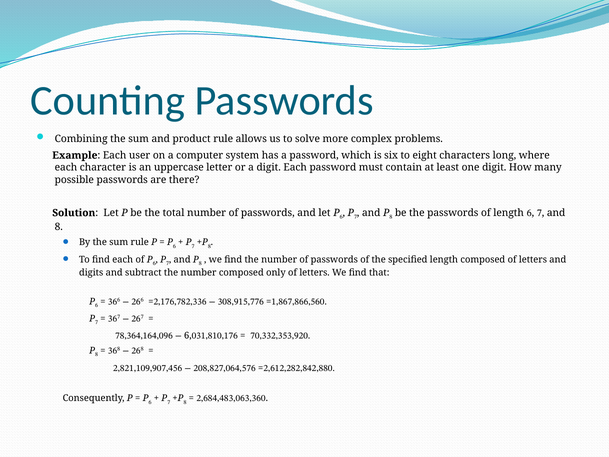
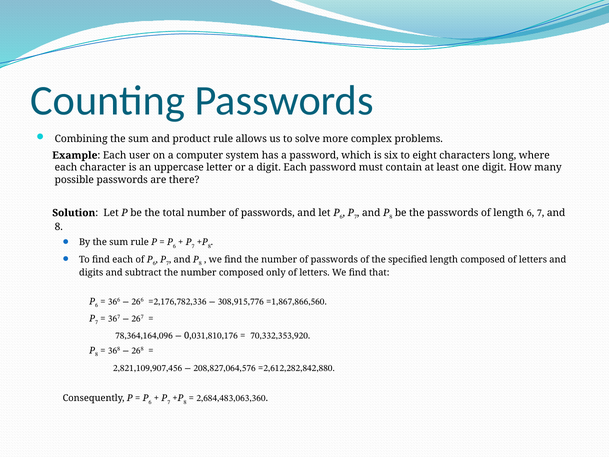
6: 6 -> 0 (188, 335)
